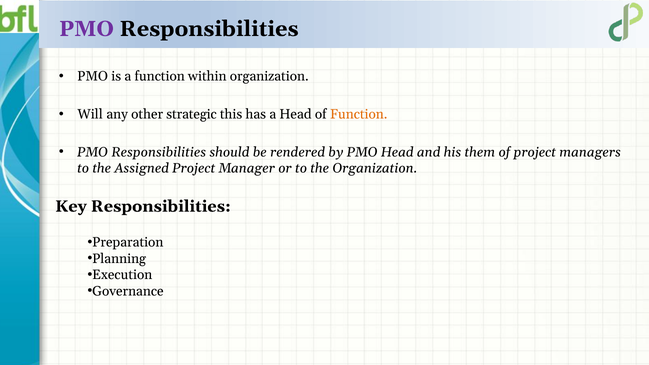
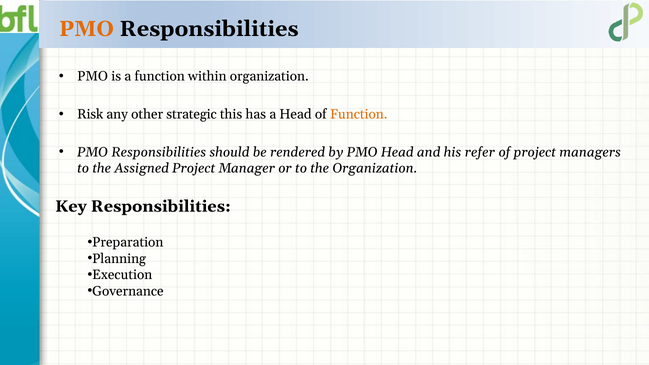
PMO colour: purple -> orange (86, 29)
Will: Will -> Risk (90, 114)
them: them -> refer (480, 152)
